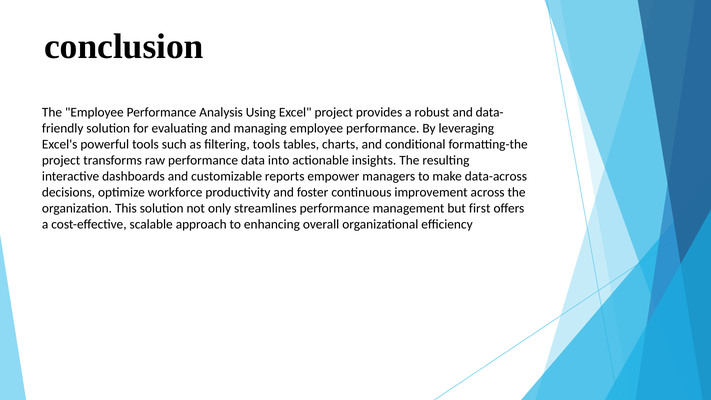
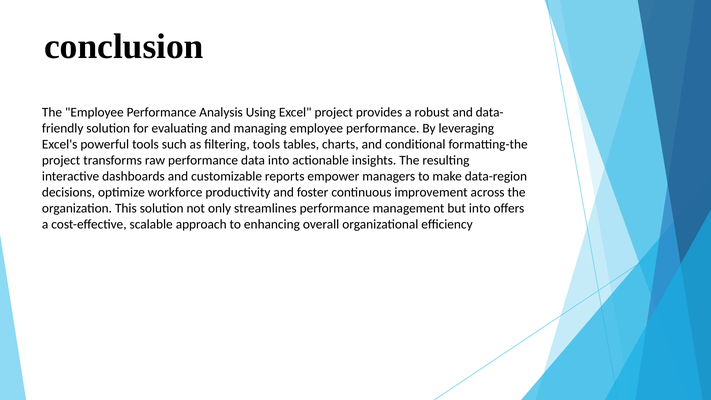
data-across: data-across -> data-region (496, 176)
but first: first -> into (480, 208)
